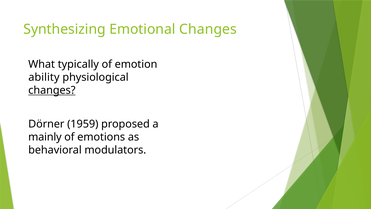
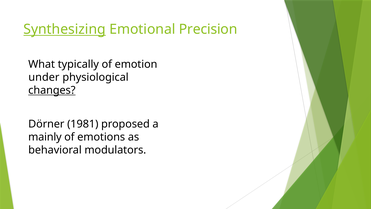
Synthesizing underline: none -> present (65, 29)
Emotional Changes: Changes -> Precision (208, 29)
ability: ability -> under (44, 77)
1959: 1959 -> 1981 (83, 124)
